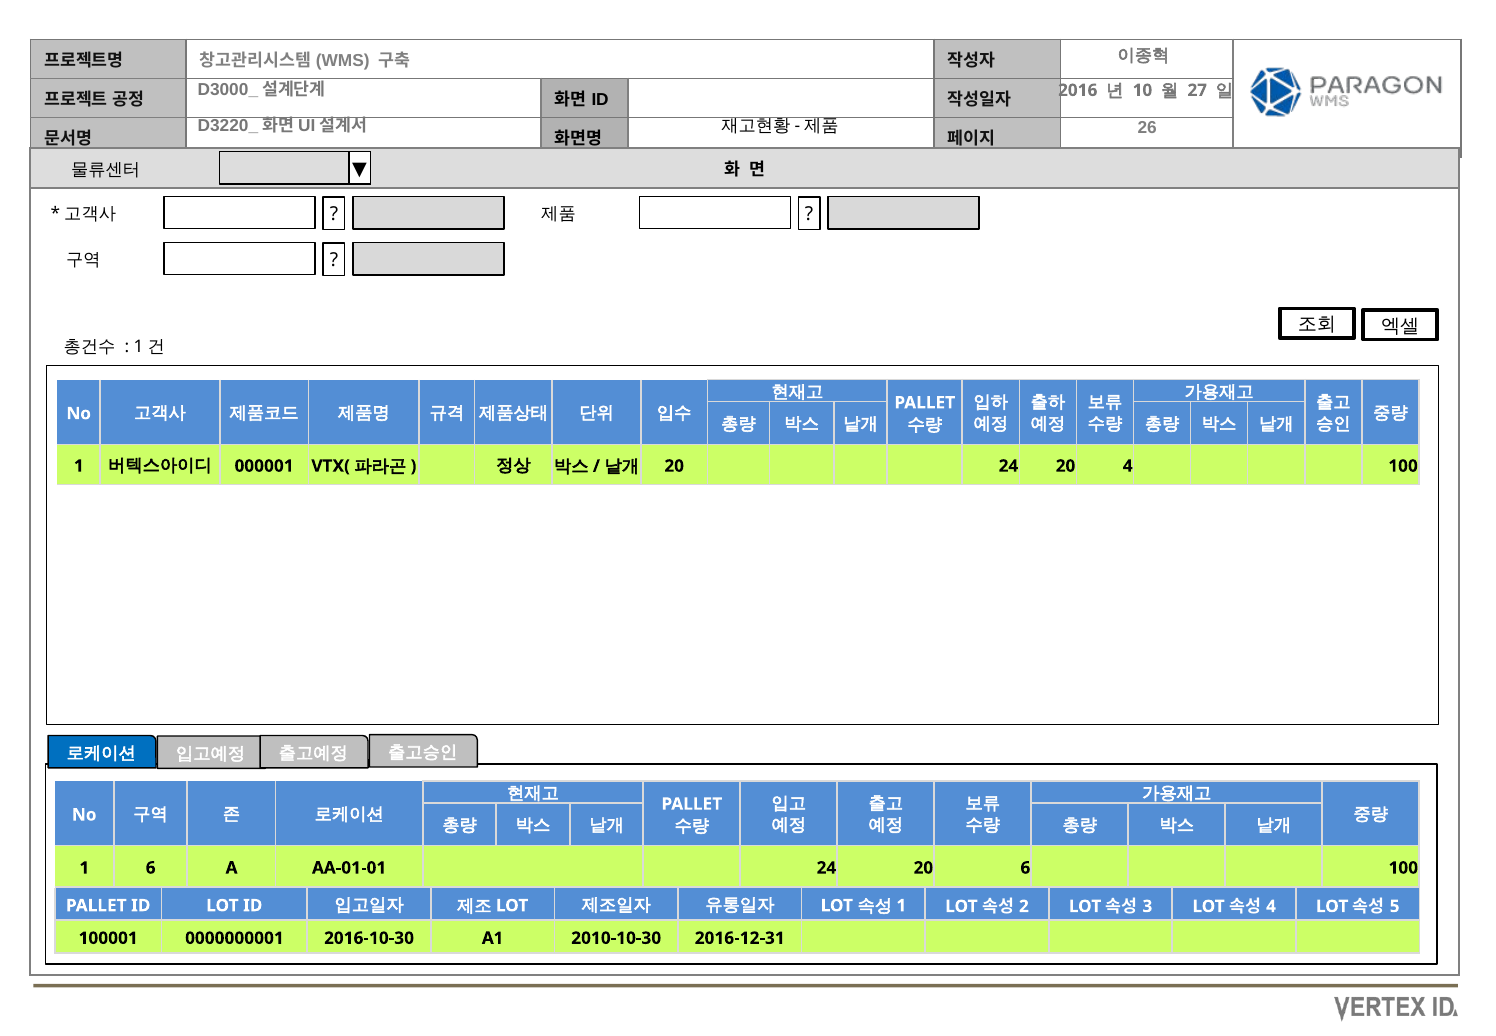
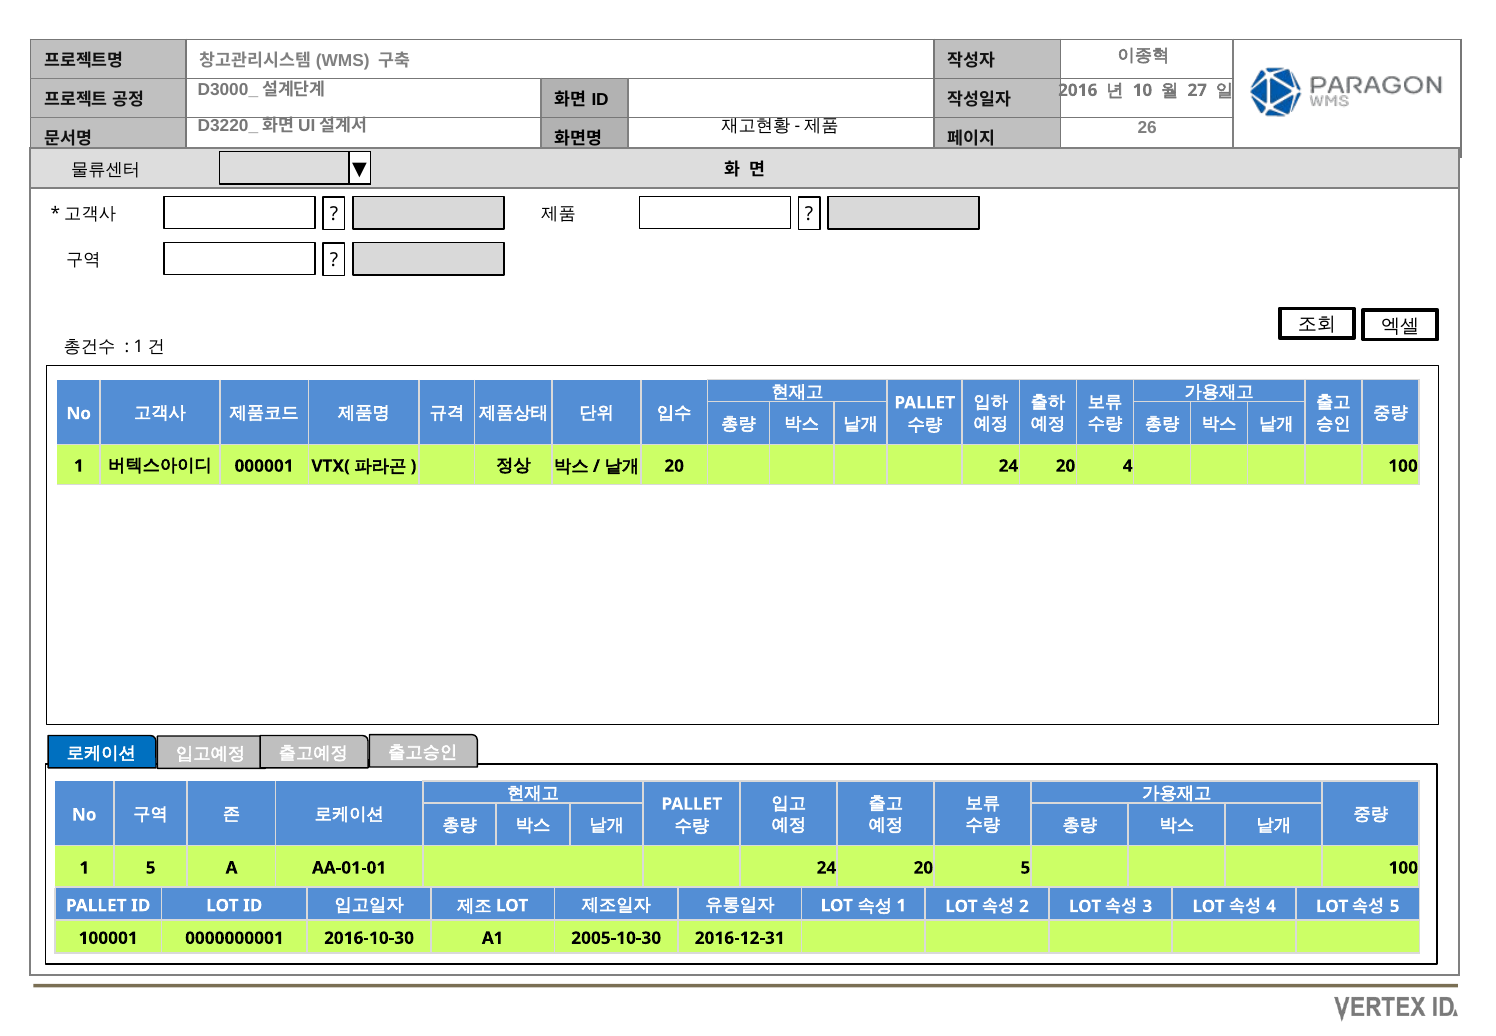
1 6: 6 -> 5 (151, 868)
20 6: 6 -> 5 (1025, 868)
2010-10-30: 2010-10-30 -> 2005-10-30 (616, 938)
